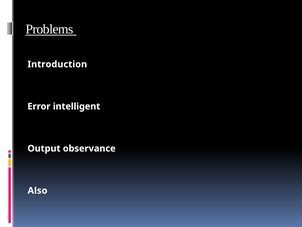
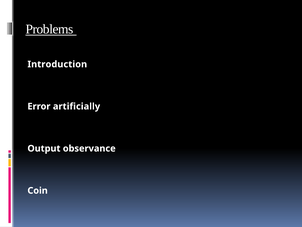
intelligent: intelligent -> artificially (76, 106)
Also: Also -> Coin (38, 190)
